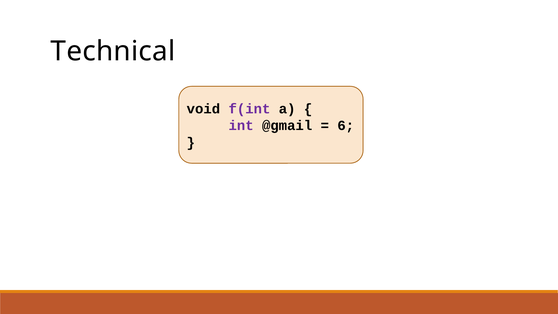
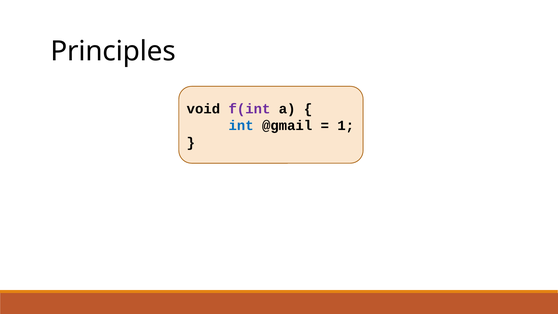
Technical: Technical -> Principles (113, 51)
int colour: purple -> blue (241, 126)
6: 6 -> 1 (346, 126)
